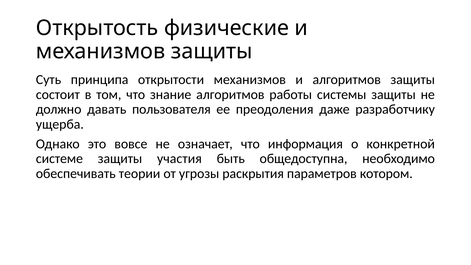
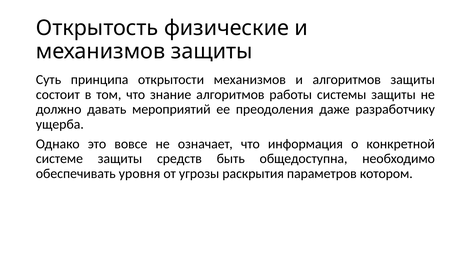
пользователя: пользователя -> мероприятий (171, 109)
участия: участия -> средств (179, 159)
теории: теории -> уровня (140, 174)
